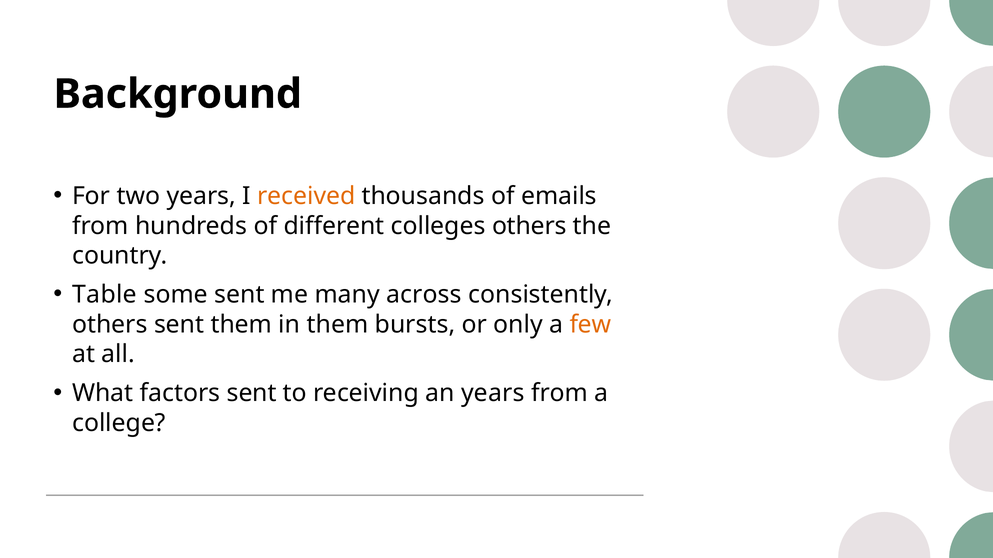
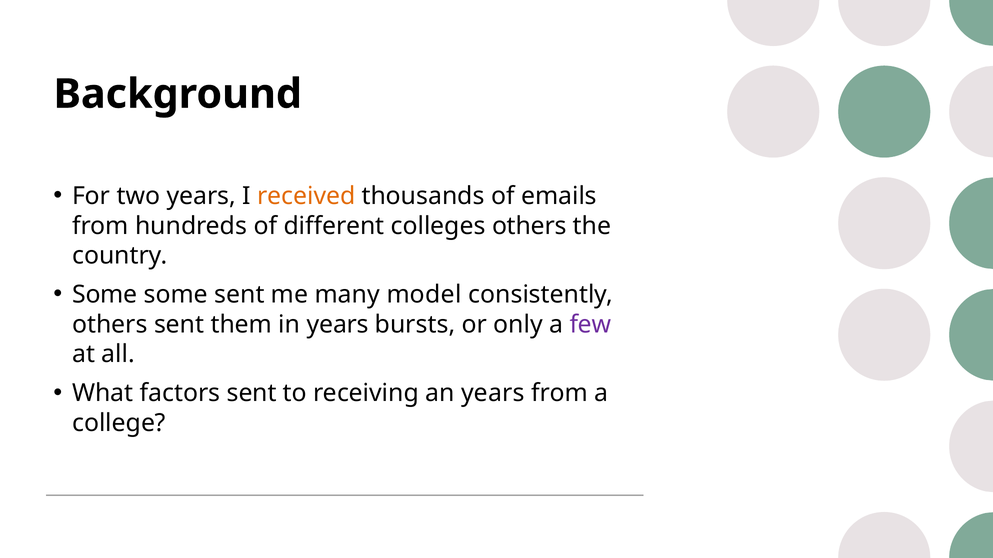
Table: Table -> Some (105, 295)
across: across -> model (424, 295)
in them: them -> years (338, 325)
few colour: orange -> purple (590, 325)
